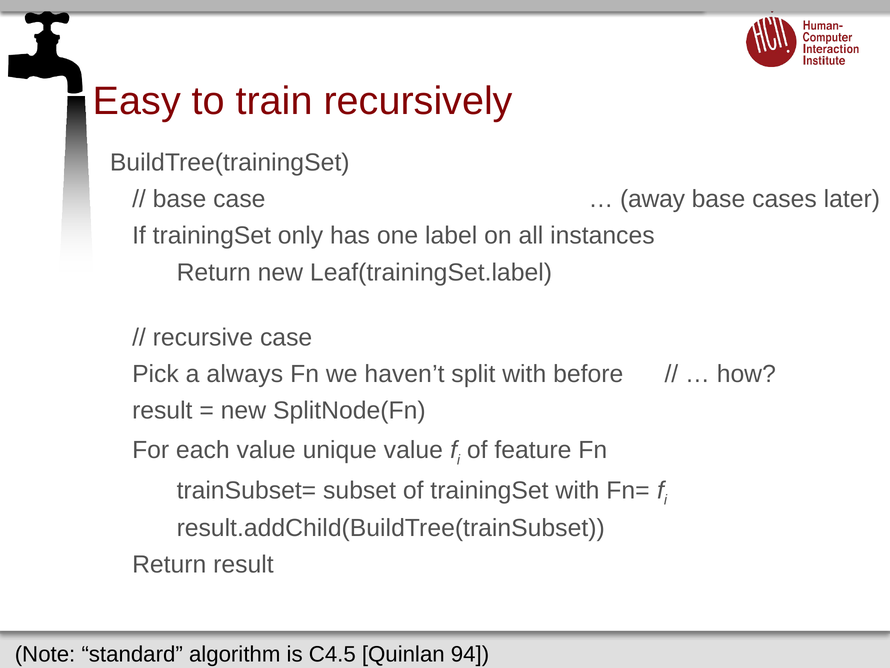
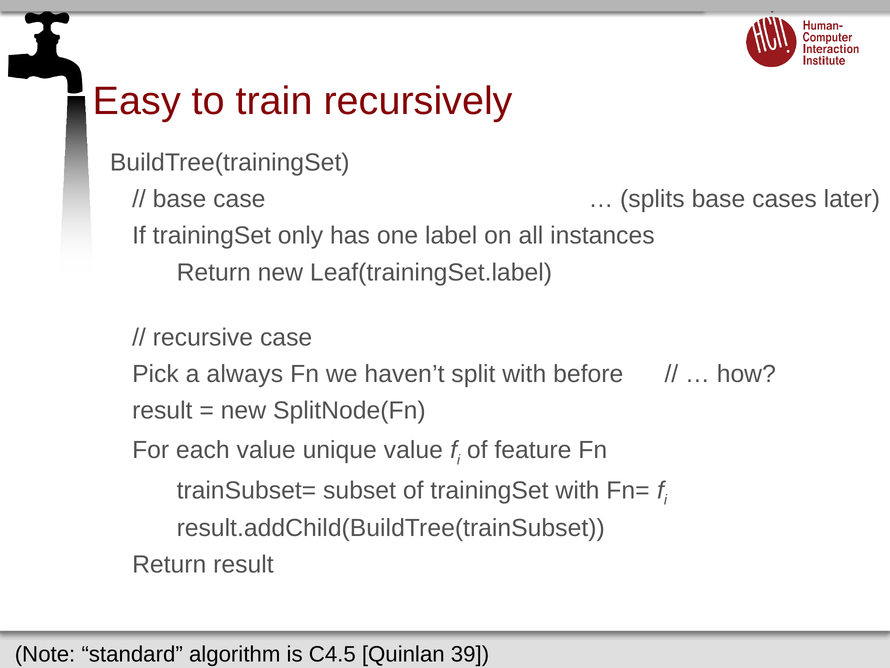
away: away -> splits (652, 199)
94: 94 -> 39 (470, 654)
